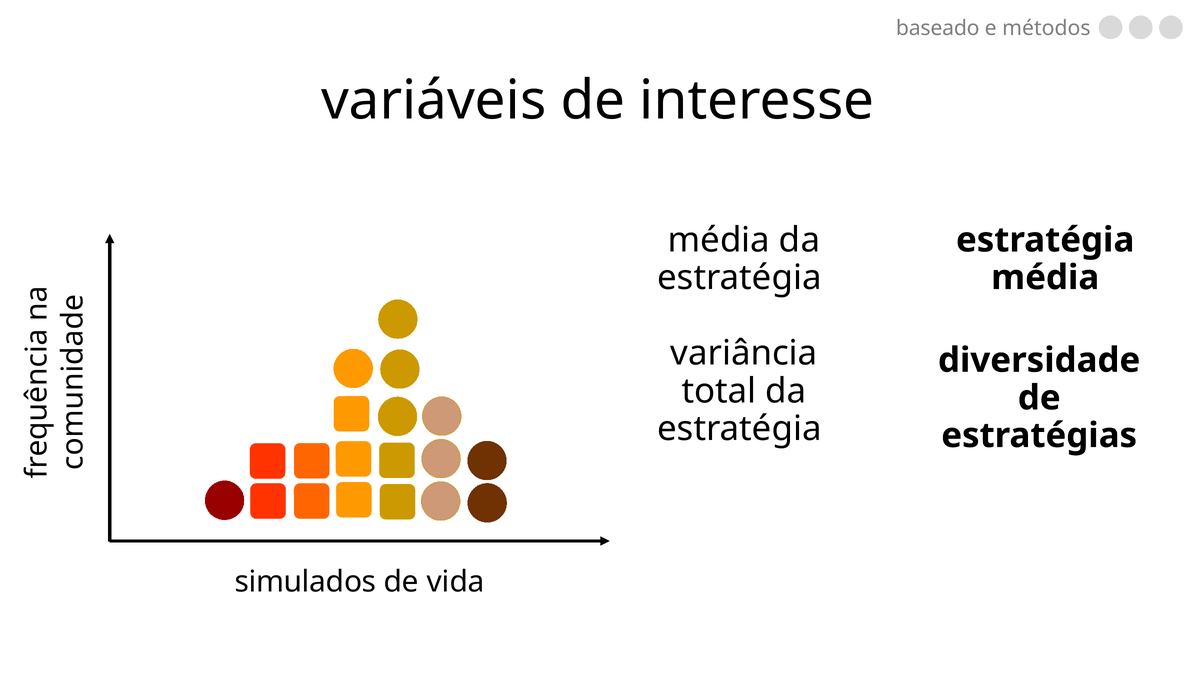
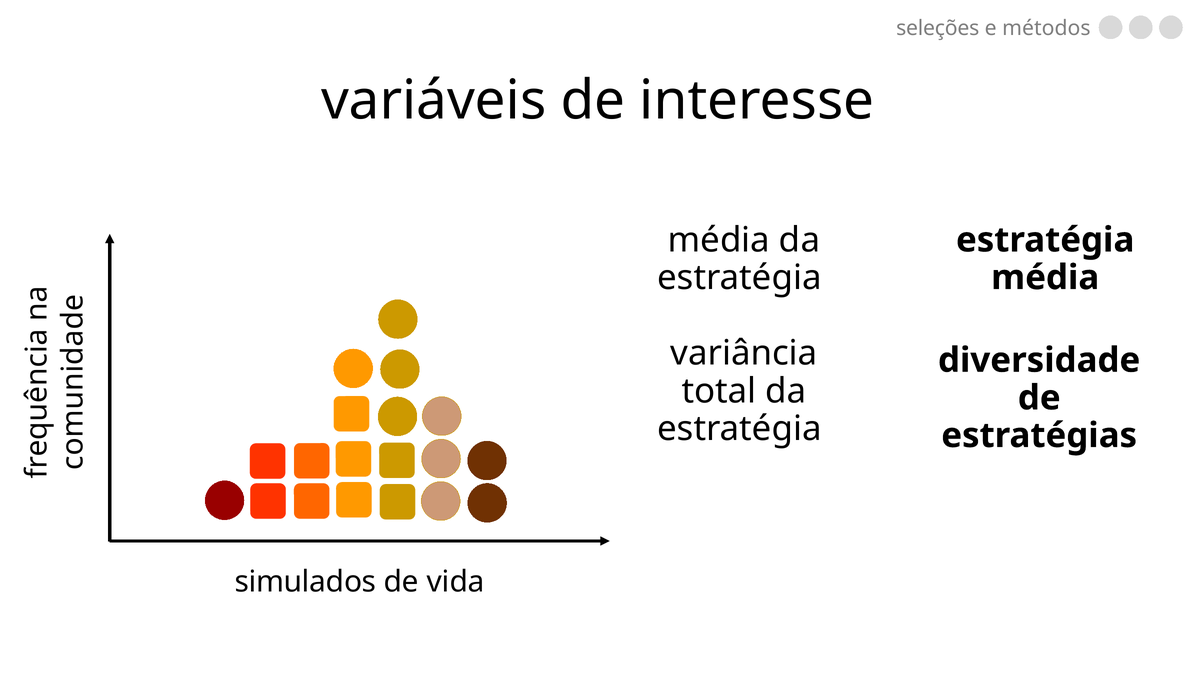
baseado: baseado -> seleções (938, 28)
